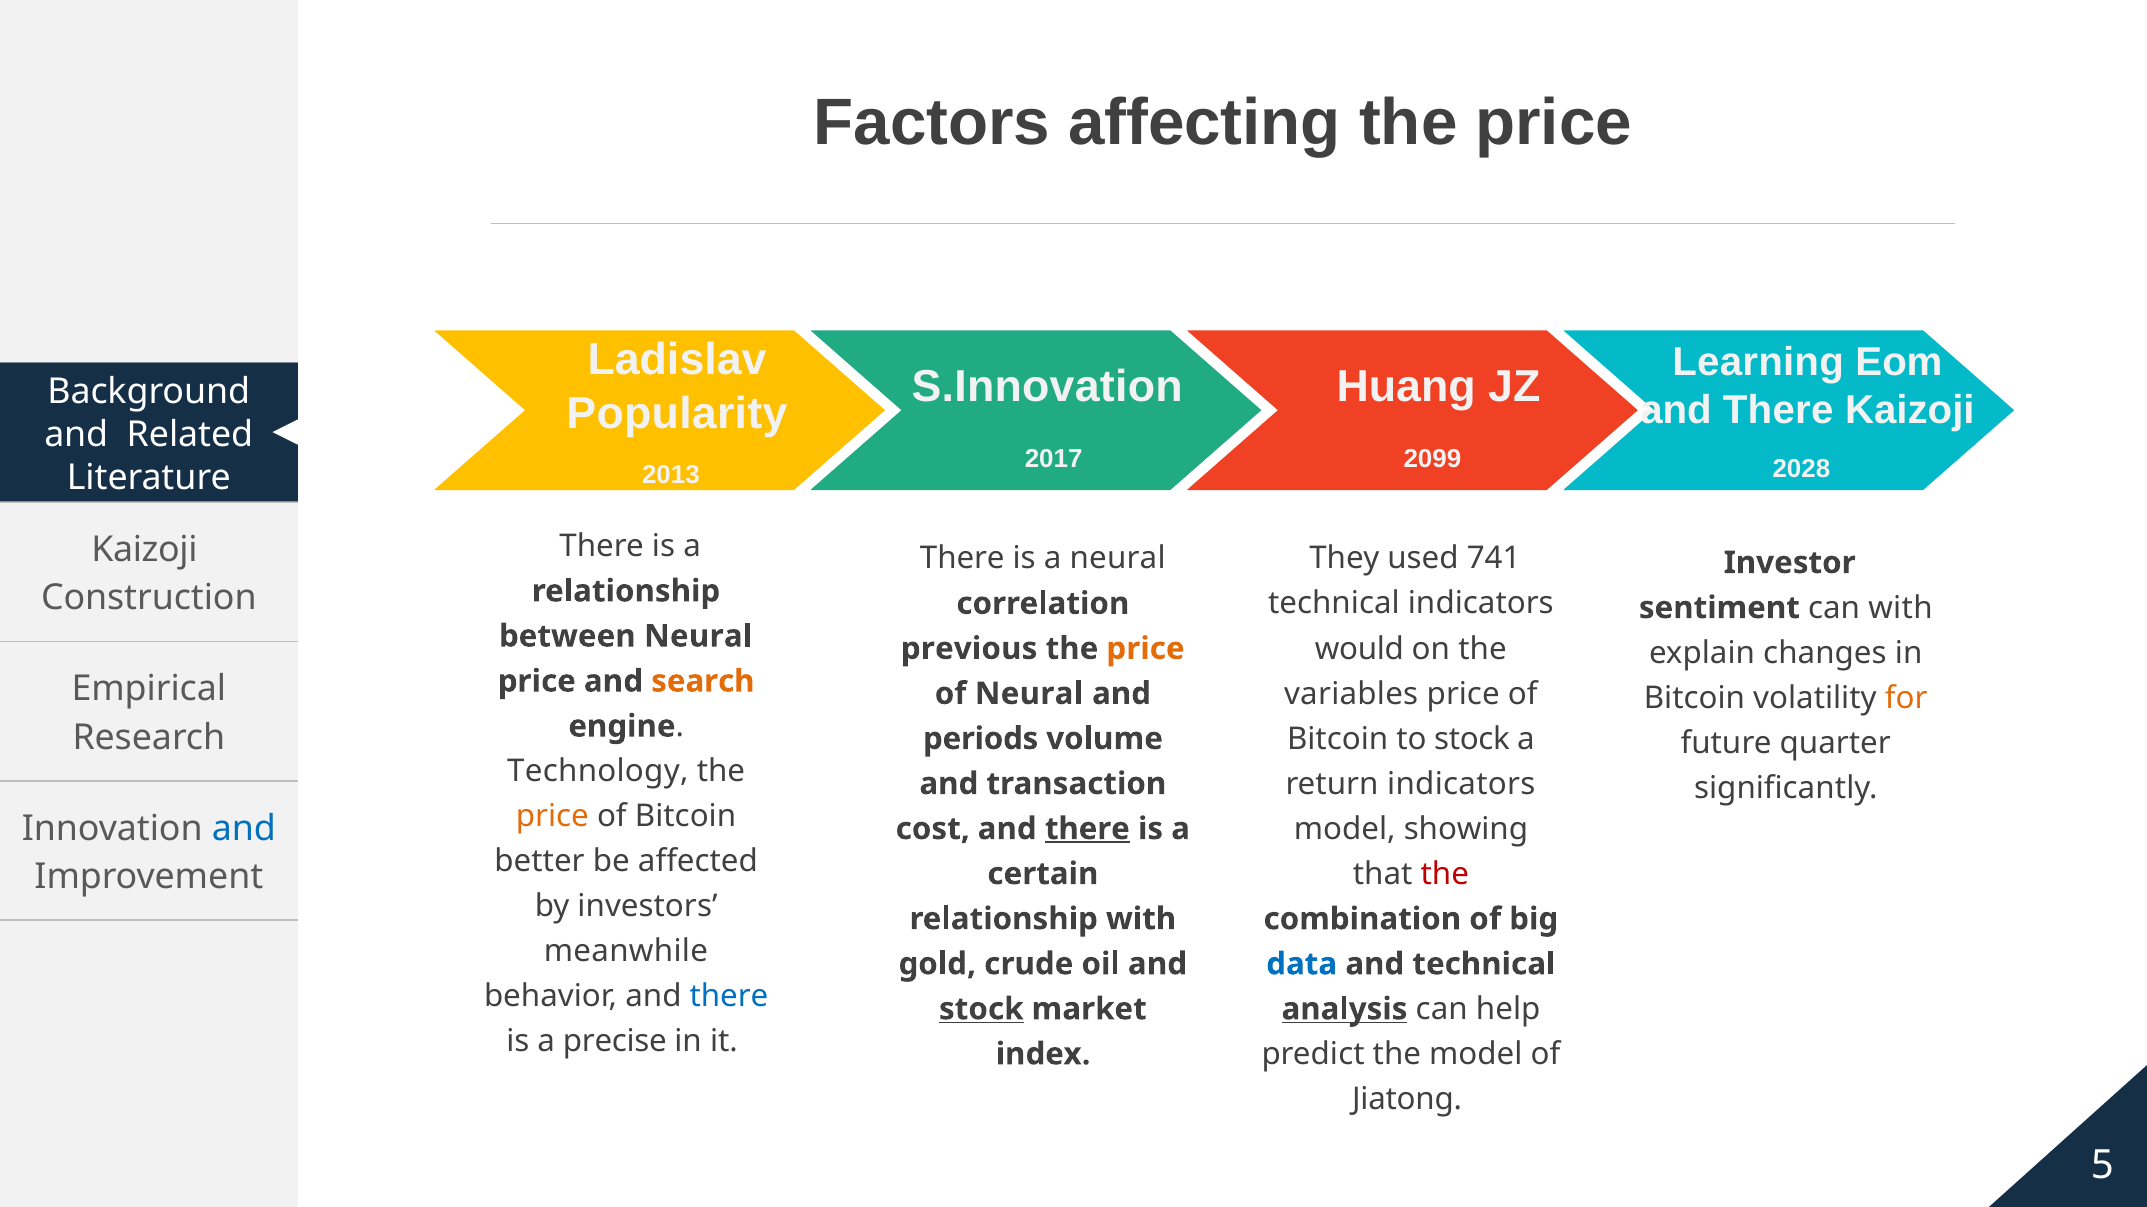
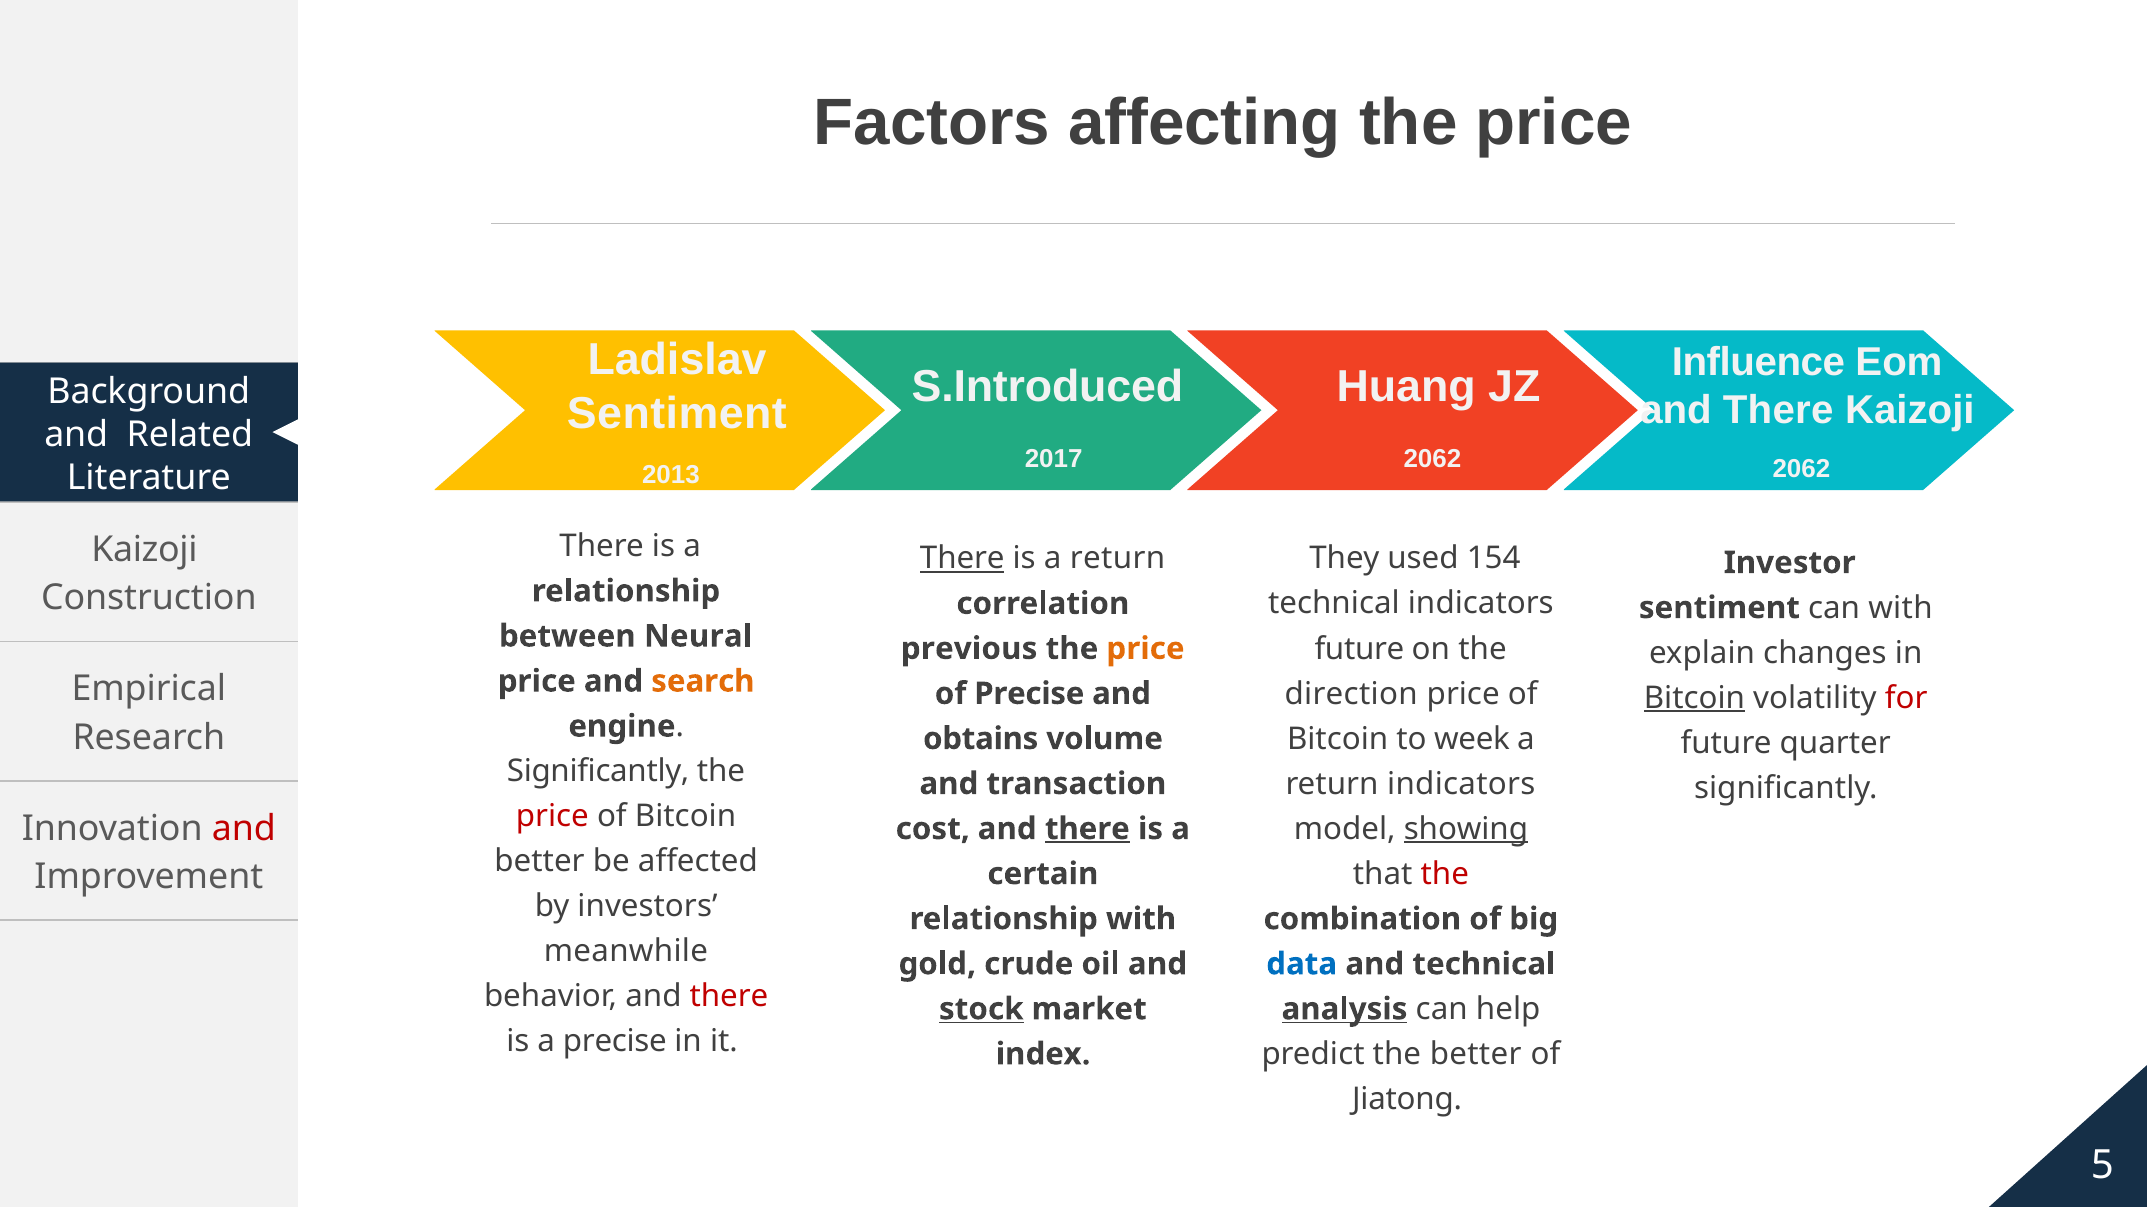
Learning: Learning -> Influence (1758, 362)
S.Innovation: S.Innovation -> S.Introduced (1047, 387)
Popularity: Popularity -> Sentiment (677, 414)
2099: 2099 -> 2062 (1432, 459)
2028: 2028 -> 2062 (1801, 469)
There underline: none -> present (962, 559)
is a neural: neural -> return (1118, 559)
741: 741 -> 154 (1494, 559)
would: would -> future (1359, 649)
variables: variables -> direction (1351, 694)
of Neural: Neural -> Precise (1029, 694)
Bitcoin underline: none -> present (1694, 698)
for colour: orange -> red (1906, 698)
to stock: stock -> week (1472, 739)
periods: periods -> obtains (981, 739)
Technology: Technology -> Significantly (598, 772)
price colour: orange -> red (552, 817)
and colour: blue -> red (244, 829)
showing underline: none -> present (1466, 829)
there colour: blue -> red (729, 997)
the model: model -> better (1476, 1055)
